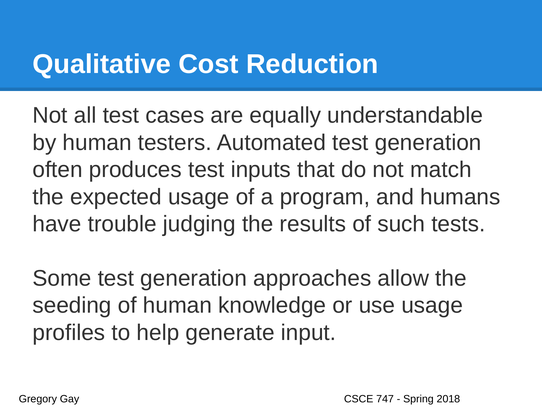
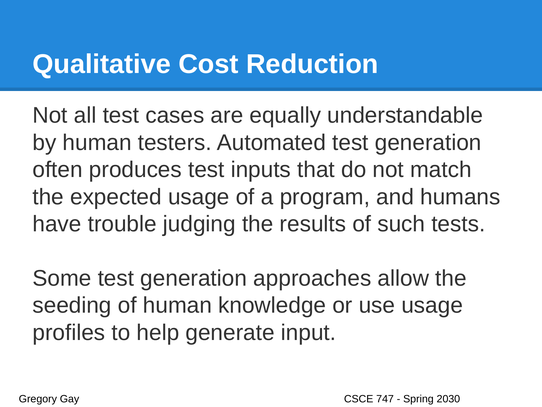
2018: 2018 -> 2030 (448, 399)
